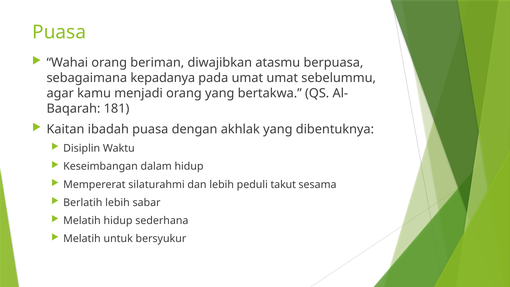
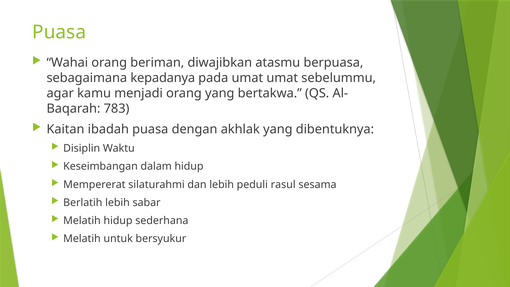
181: 181 -> 783 (117, 108)
takut: takut -> rasul (283, 184)
